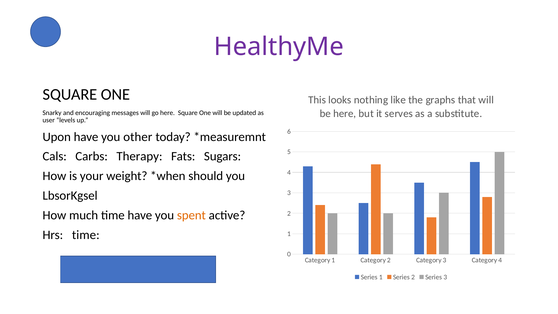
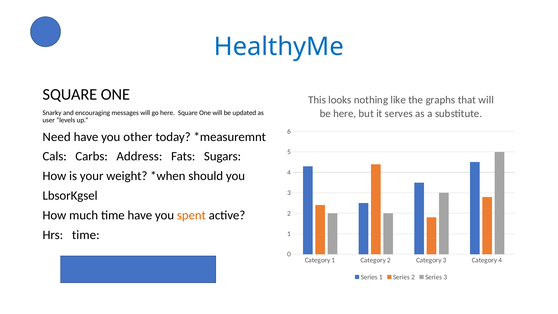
HealthyMe colour: purple -> blue (279, 47)
Upon: Upon -> Need (57, 137)
Therapy: Therapy -> Address (139, 156)
